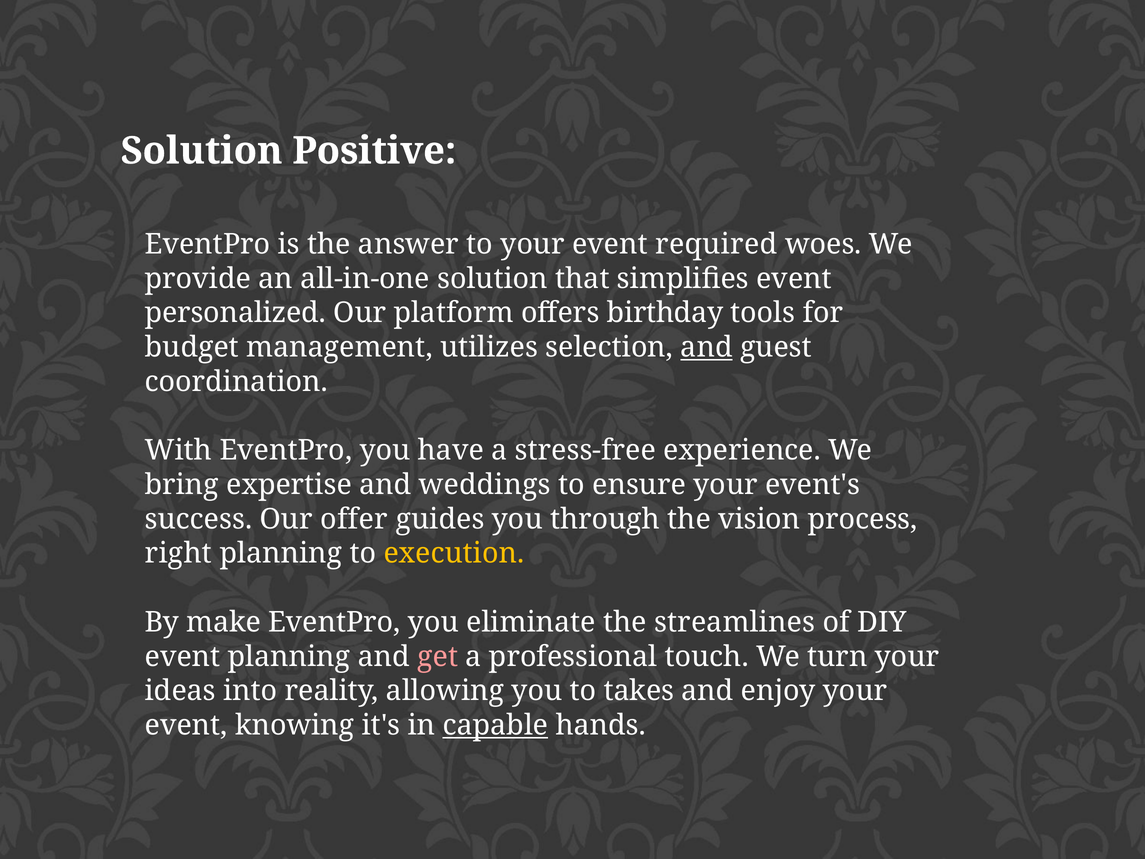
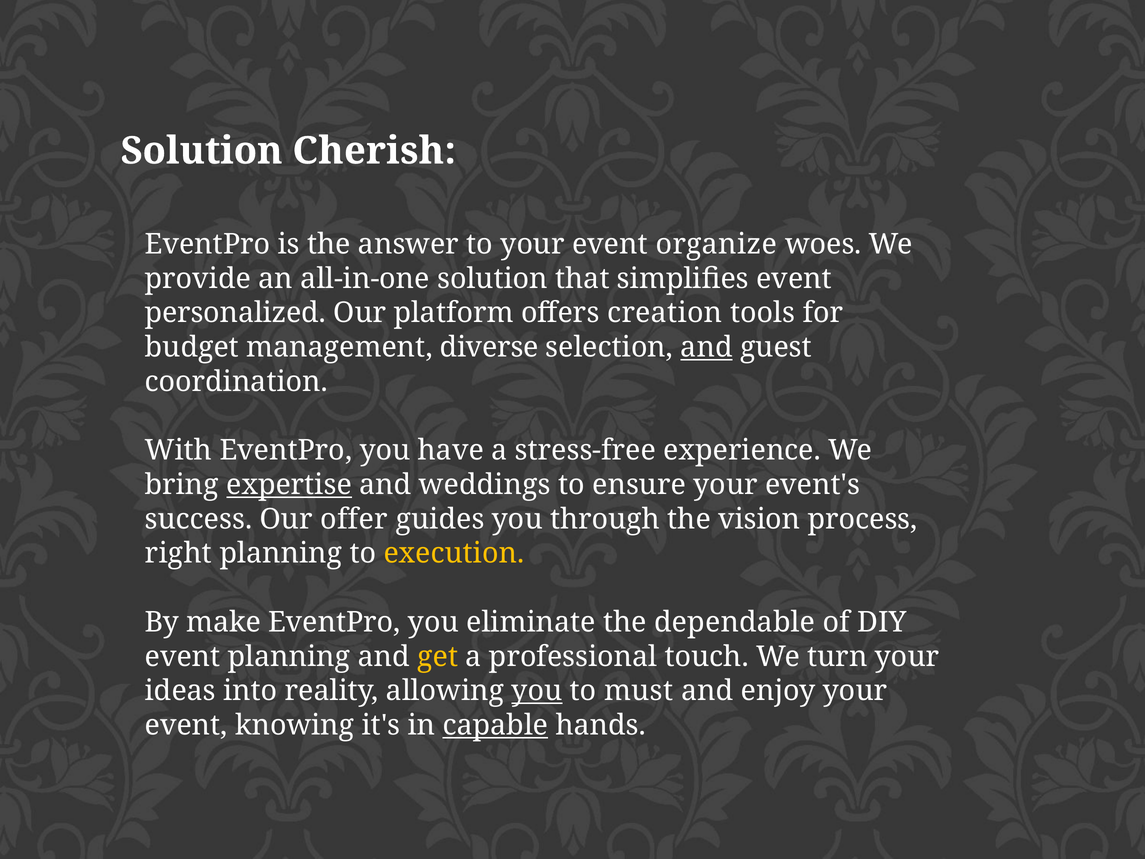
Positive: Positive -> Cherish (374, 151)
required: required -> organize (716, 244)
birthday: birthday -> creation (665, 313)
utilizes: utilizes -> diverse (489, 347)
expertise underline: none -> present (289, 485)
streamlines: streamlines -> dependable (735, 622)
get colour: pink -> yellow (438, 656)
you underline: none -> present (537, 691)
takes: takes -> must (639, 691)
